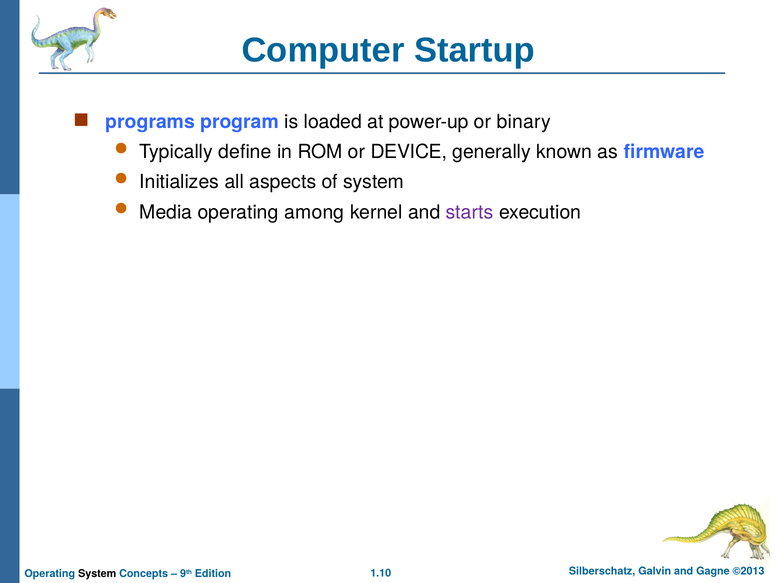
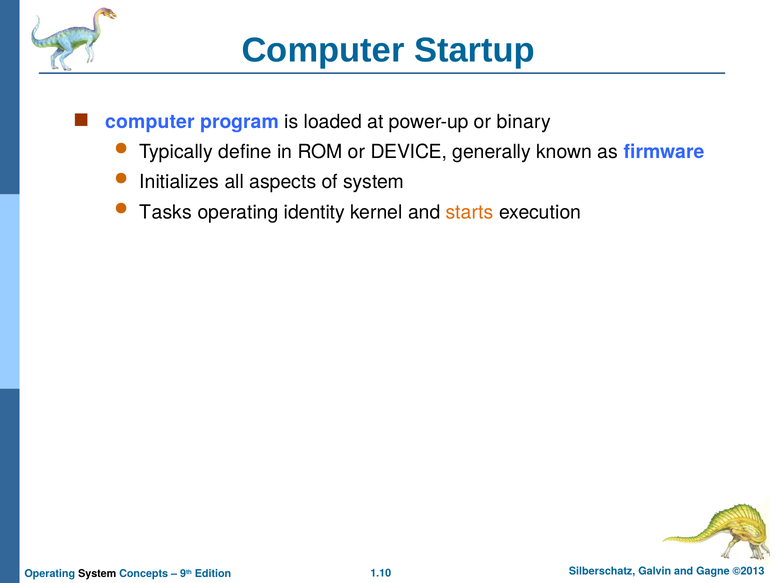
programs: programs -> computer (150, 122)
Media: Media -> Tasks (166, 212)
among: among -> identity (314, 212)
starts colour: purple -> orange (470, 212)
